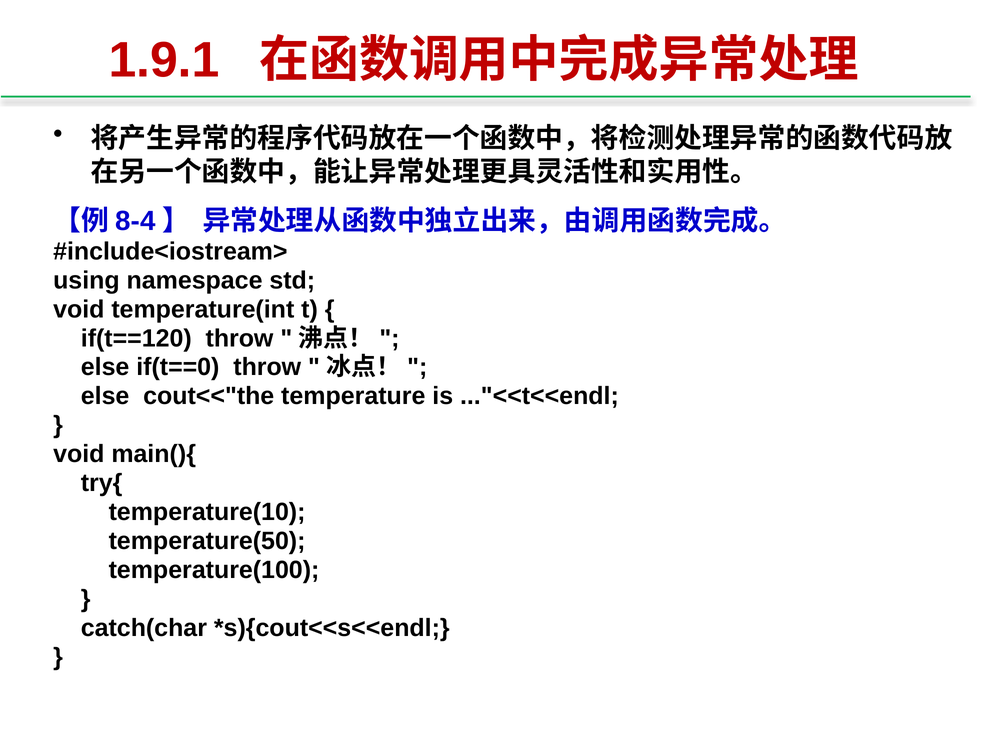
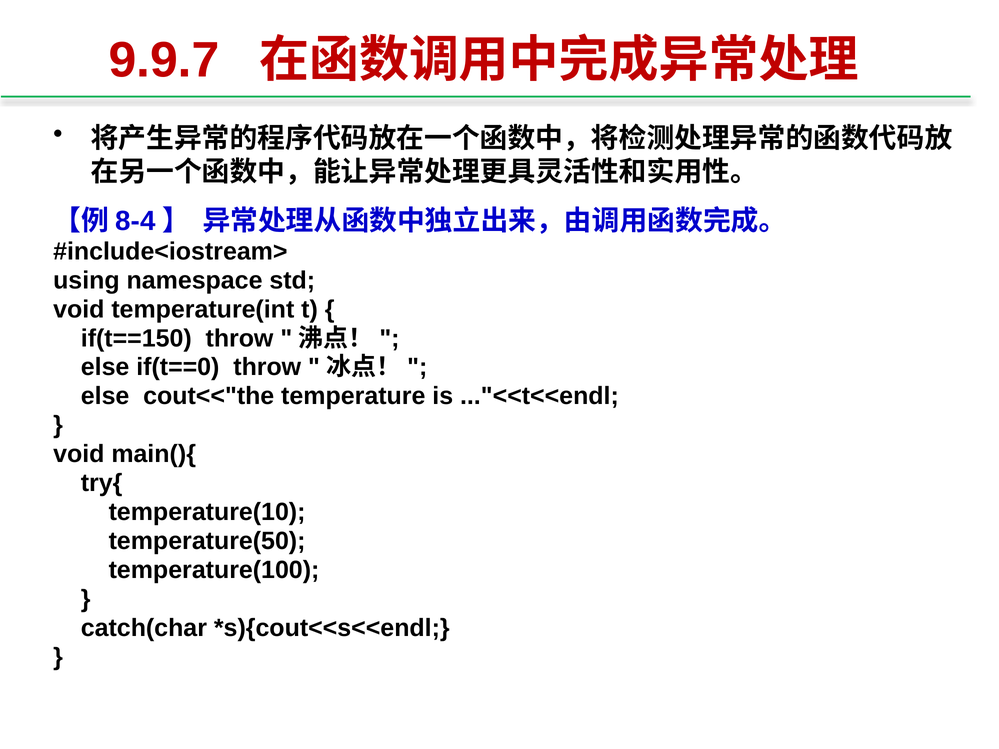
1.9.1: 1.9.1 -> 9.9.7 (164, 60)
if(t==120: if(t==120 -> if(t==150 (136, 338)
